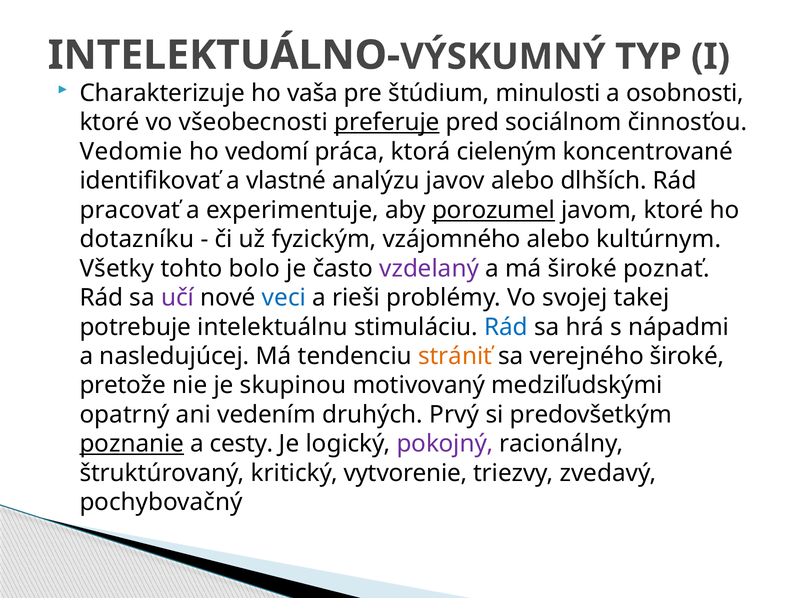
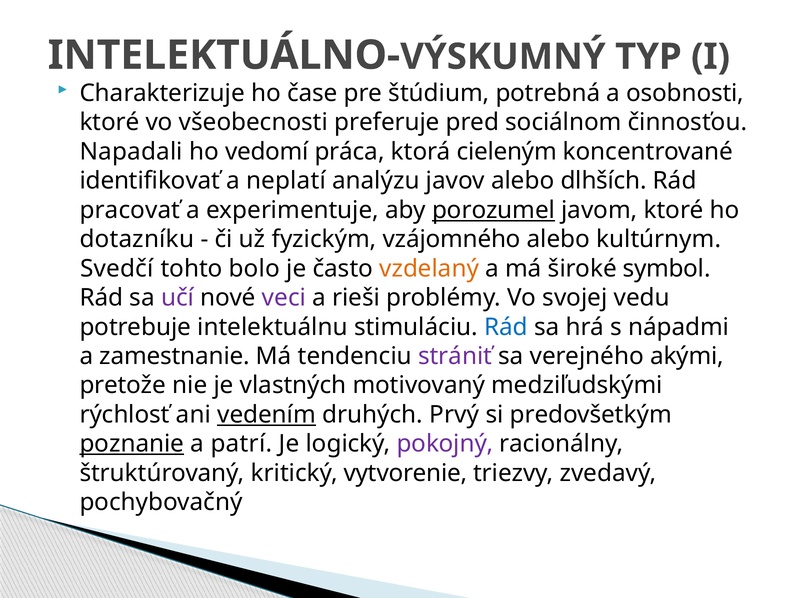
vaša: vaša -> čase (312, 93)
minulosti: minulosti -> potrebná (548, 93)
preferuje underline: present -> none (387, 122)
Vedomie: Vedomie -> Napadali (131, 152)
vlastné: vlastné -> neplatí (286, 181)
Všetky: Všetky -> Svedčí (117, 268)
vzdelaný colour: purple -> orange (429, 268)
poznať: poznať -> symbol (667, 268)
veci colour: blue -> purple (284, 298)
takej: takej -> vedu (642, 298)
nasledujúcej: nasledujúcej -> zamestnanie (175, 356)
strániť colour: orange -> purple (455, 356)
verejného široké: široké -> akými (687, 356)
skupinou: skupinou -> vlastných (293, 385)
opatrný: opatrný -> rýchlosť (125, 414)
vedením underline: none -> present (267, 414)
cesty: cesty -> patrí (241, 444)
